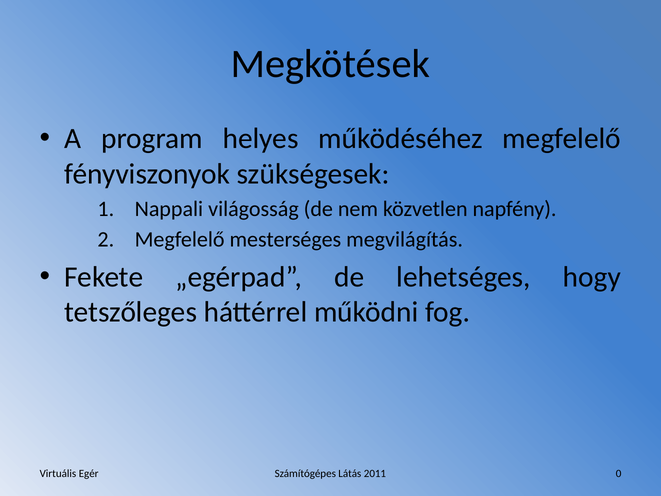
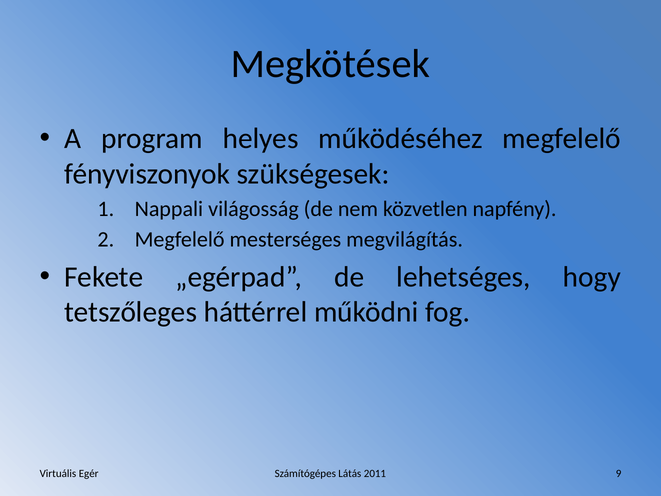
0: 0 -> 9 (619, 473)
